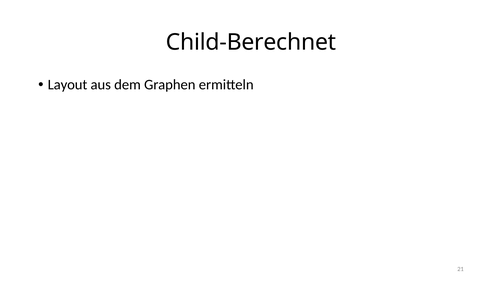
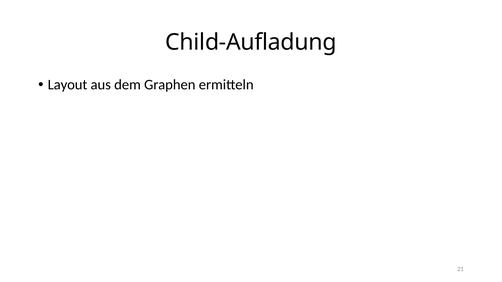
Child-Berechnet: Child-Berechnet -> Child-Aufladung (251, 42)
